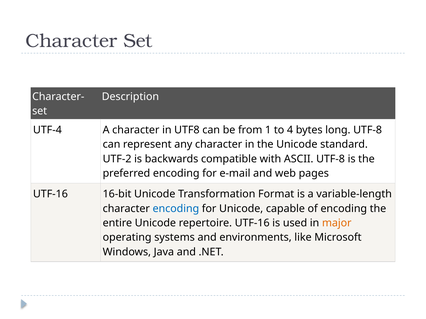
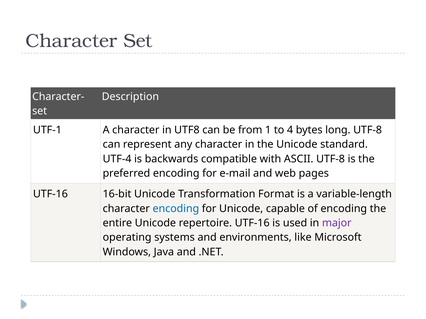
UTF-4: UTF-4 -> UTF-1 (47, 130)
UTF-2: UTF-2 -> UTF-4 (117, 159)
major colour: orange -> purple (337, 223)
